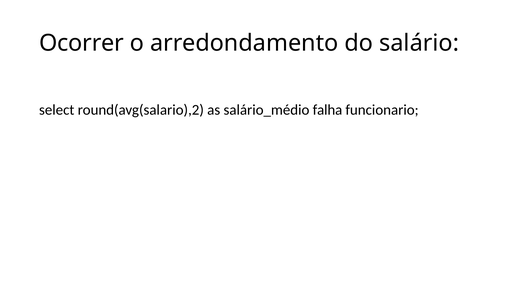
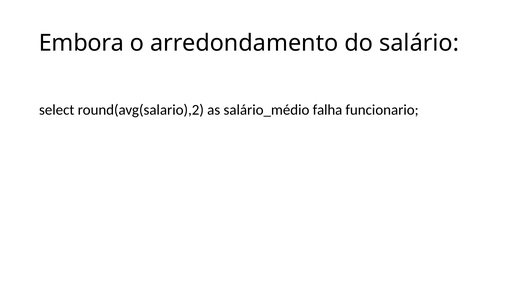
Ocorrer: Ocorrer -> Embora (81, 43)
